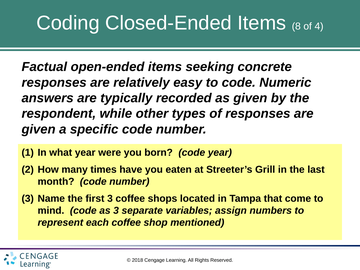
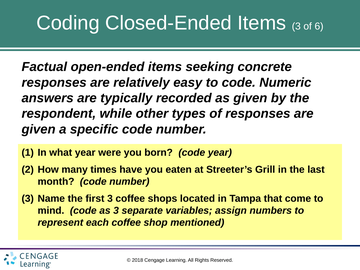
Items 8: 8 -> 3 (296, 26)
4: 4 -> 6 (319, 26)
